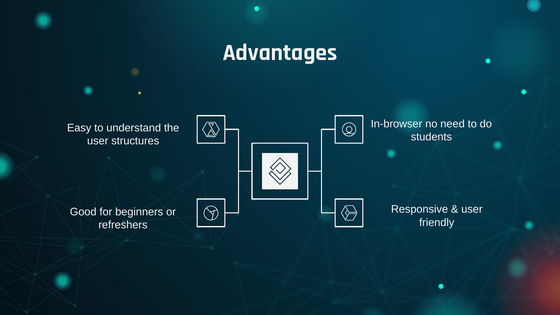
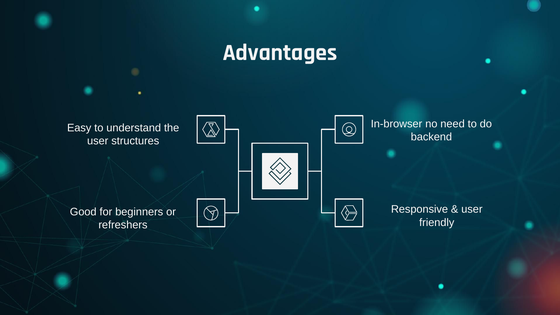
students: students -> backend (431, 137)
